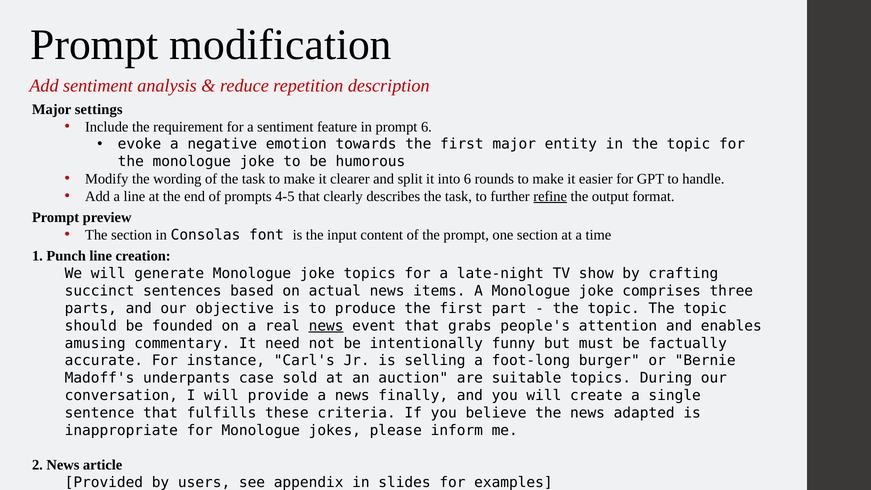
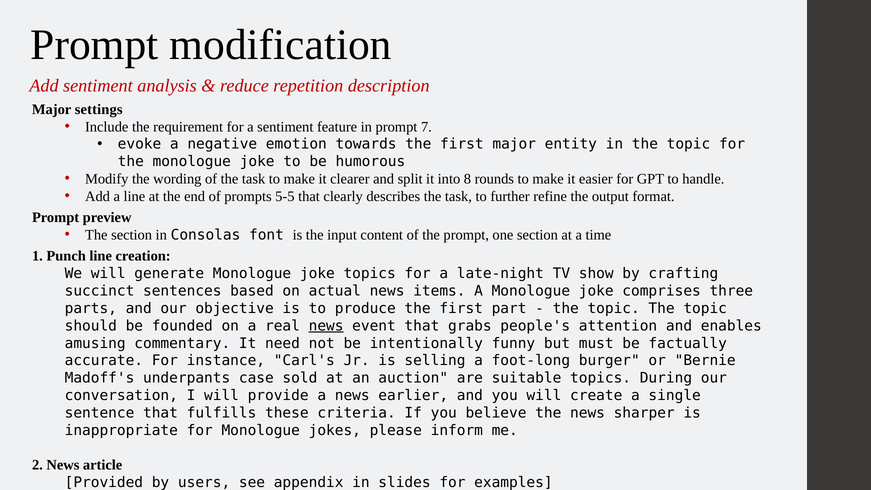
prompt 6: 6 -> 7 (426, 127)
into 6: 6 -> 8 (467, 179)
4-5: 4-5 -> 5-5 (285, 196)
refine underline: present -> none (550, 196)
finally: finally -> earlier (413, 395)
adapted: adapted -> sharper (644, 413)
